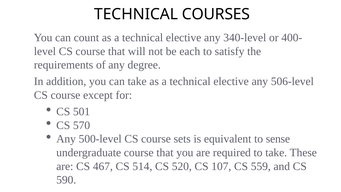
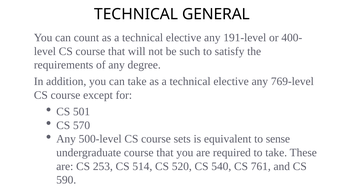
COURSES: COURSES -> GENERAL (216, 14)
340-level: 340-level -> 191-level (245, 38)
each: each -> such (190, 51)
506-level: 506-level -> 769-level (292, 81)
467: 467 -> 253 (103, 166)
107: 107 -> 540 (221, 166)
559: 559 -> 761 (261, 166)
